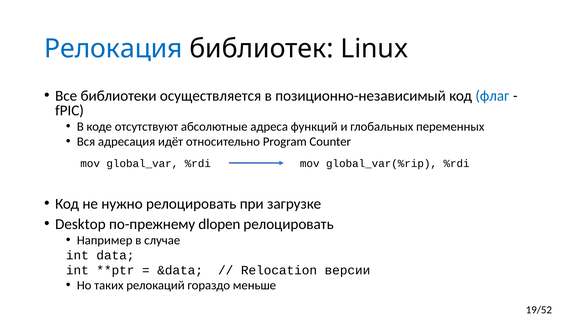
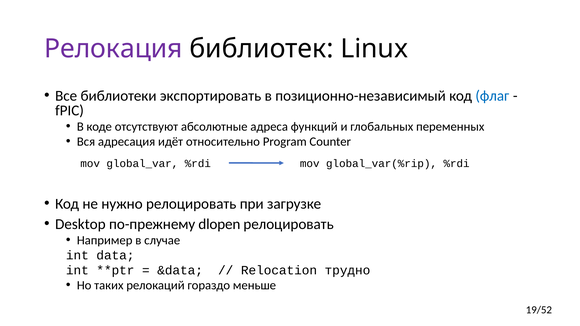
Релокация colour: blue -> purple (113, 49)
осуществляется: осуществляется -> экспортировать (211, 96)
версии: версии -> трудно (347, 271)
